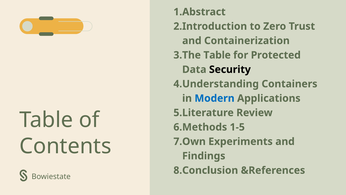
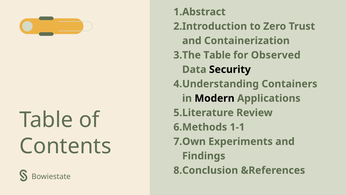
Protected: Protected -> Observed (276, 55)
Modern colour: blue -> black (215, 98)
1-5: 1-5 -> 1-1 (237, 127)
